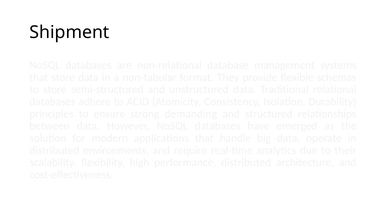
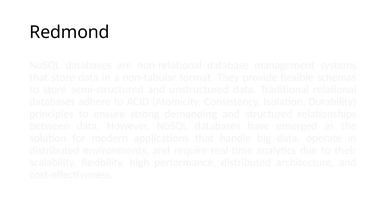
Shipment: Shipment -> Redmond (69, 32)
